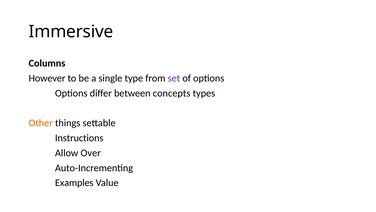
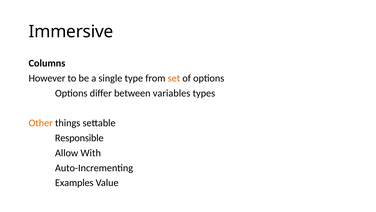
set colour: purple -> orange (174, 78)
concepts: concepts -> variables (172, 93)
Instructions: Instructions -> Responsible (79, 138)
Over: Over -> With (91, 153)
